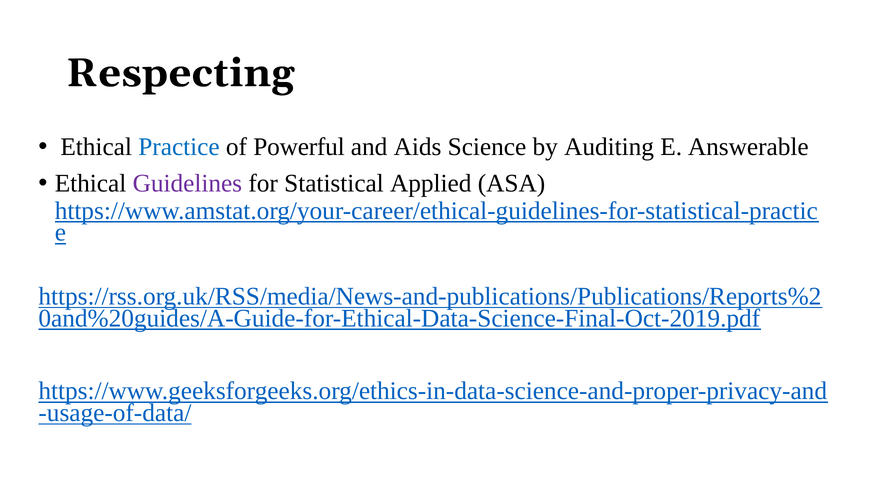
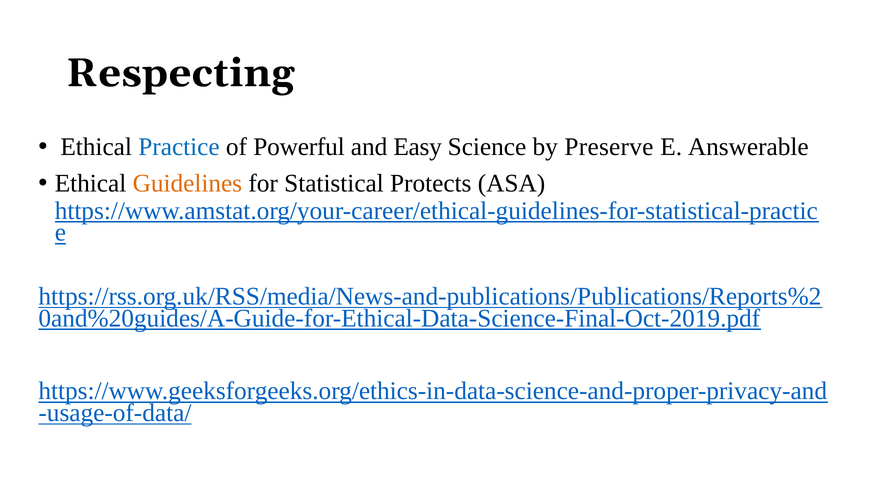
Aids: Aids -> Easy (418, 147)
Auditing: Auditing -> Preserve (609, 147)
Guidelines colour: purple -> orange (187, 183)
Applied: Applied -> Protects (431, 183)
